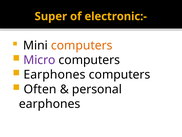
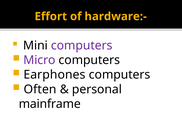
Super: Super -> Effort (51, 16)
electronic:-: electronic:- -> hardware:- (116, 16)
computers colour: orange -> purple (82, 45)
earphones: earphones -> mainframe (50, 104)
